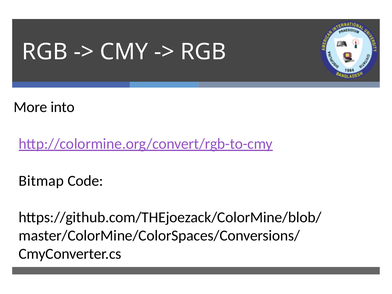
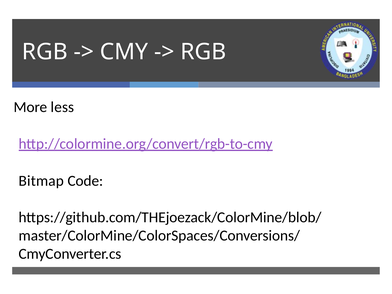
into: into -> less (62, 107)
